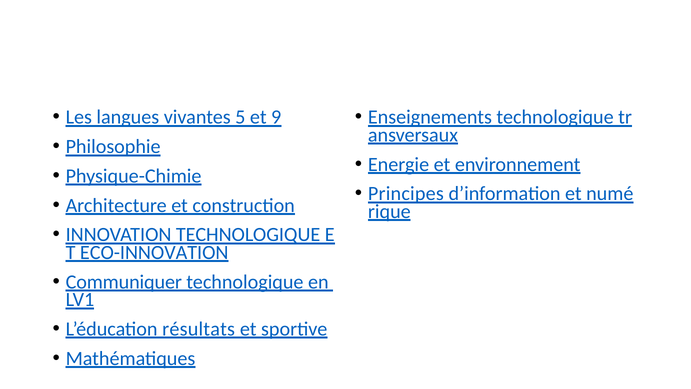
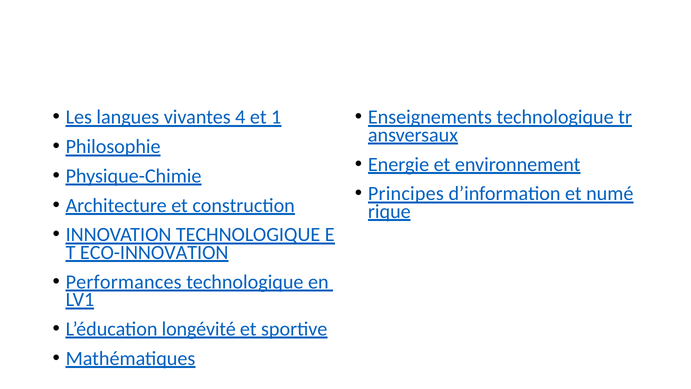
5: 5 -> 4 (240, 117)
9: 9 -> 1 (276, 117)
Communiquer: Communiquer -> Performances (124, 282)
résultats: résultats -> longévité (199, 329)
